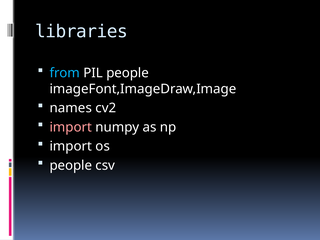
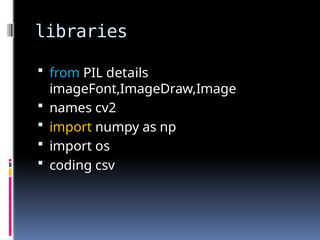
PIL people: people -> details (128, 73)
import colour: pink -> yellow (71, 127)
people: people -> coding (71, 165)
